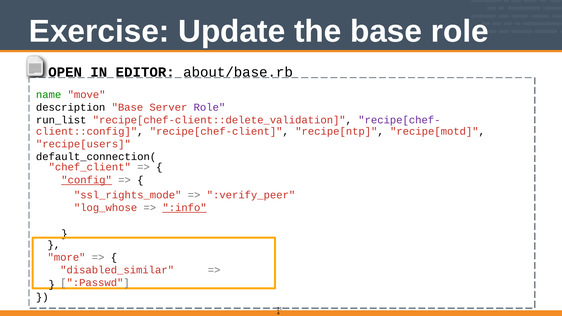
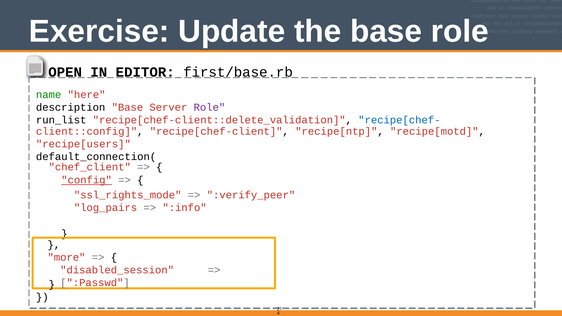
about/base.rb: about/base.rb -> first/base.rb (238, 72)
move: move -> here (87, 95)
recipe[chef- colour: purple -> blue (399, 120)
log_whose: log_whose -> log_pairs (106, 208)
:info underline: present -> none (185, 208)
disabled_similar: disabled_similar -> disabled_session (117, 270)
